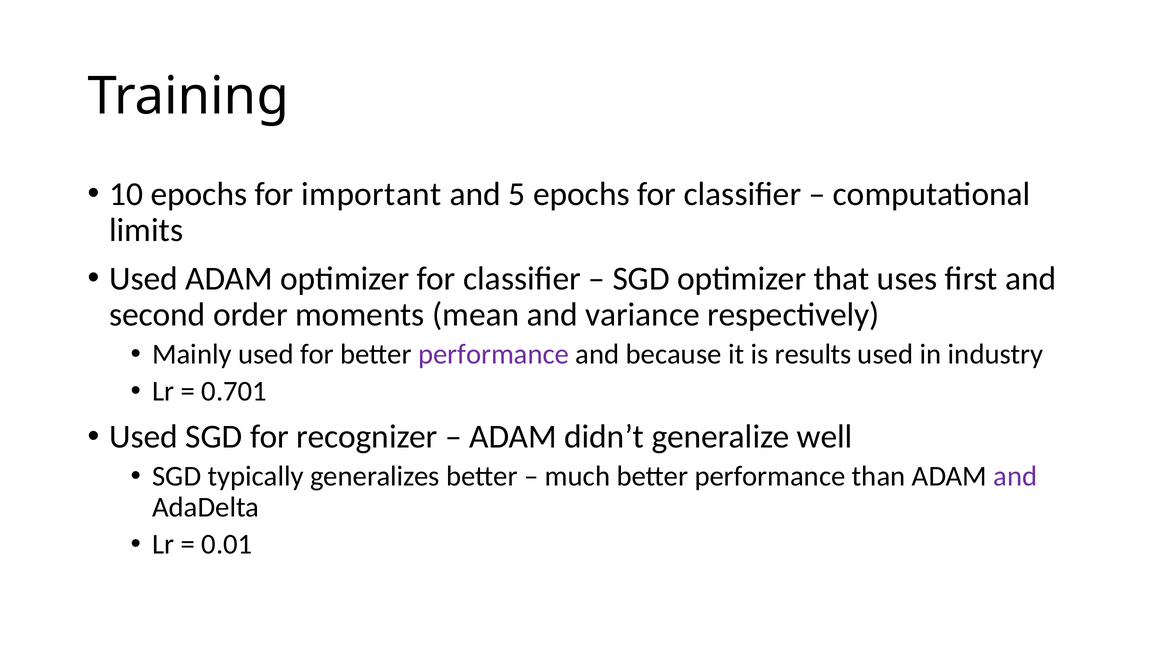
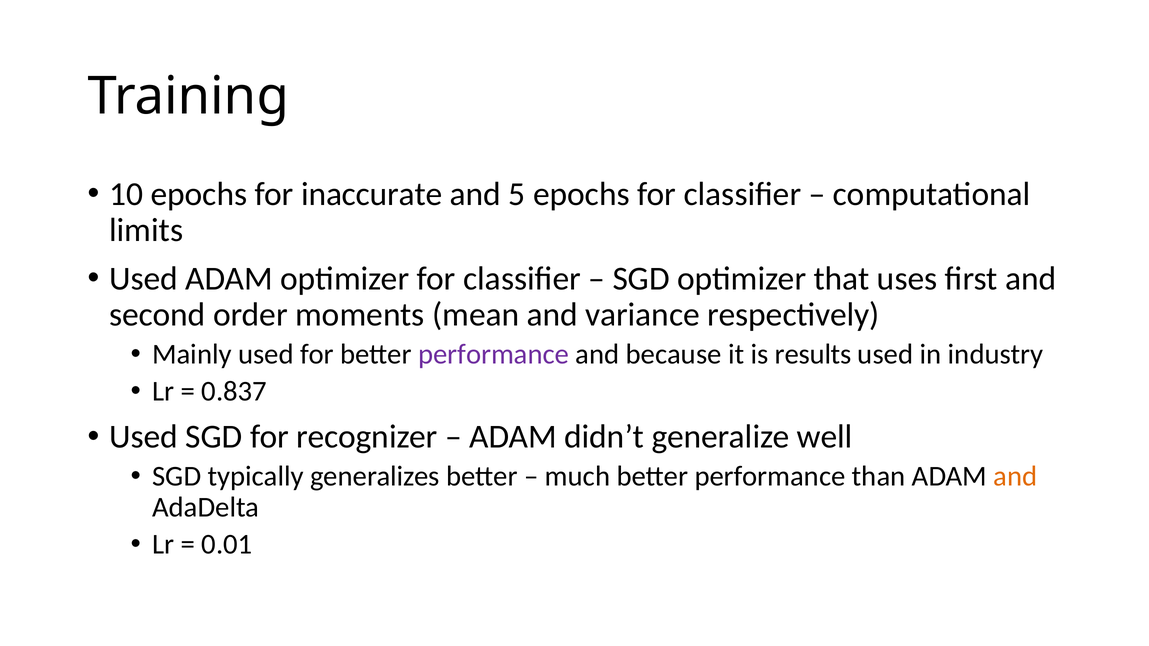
important: important -> inaccurate (372, 194)
0.701: 0.701 -> 0.837 (234, 391)
and colour: purple -> orange (1015, 477)
